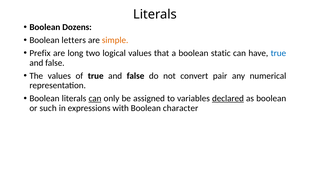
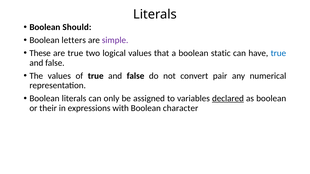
Dozens: Dozens -> Should (77, 27)
simple colour: orange -> purple (115, 40)
Prefix: Prefix -> These (40, 53)
are long: long -> true (75, 53)
can underline: present -> none (95, 99)
such: such -> their (48, 108)
